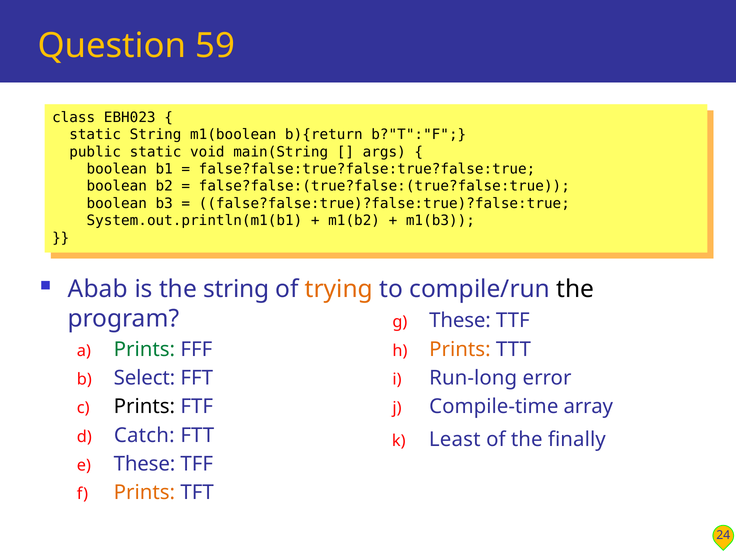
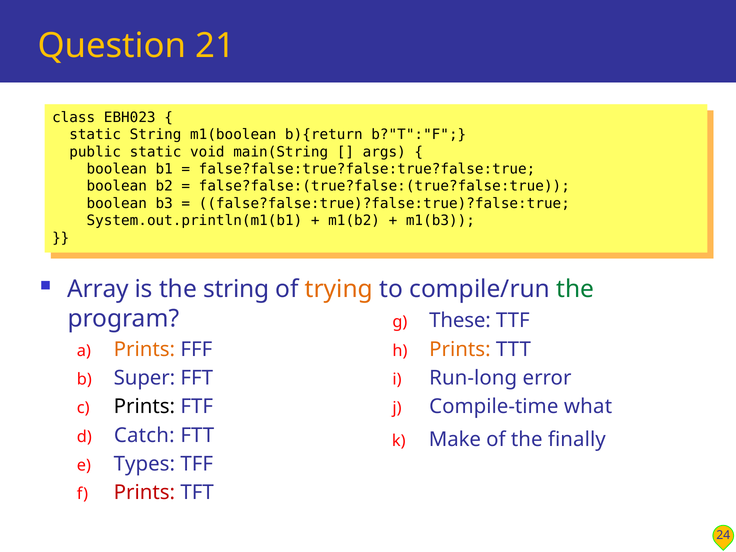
59: 59 -> 21 (215, 46)
Abab: Abab -> Array (98, 289)
the colour: black -> green (575, 289)
Prints colour: green -> orange (144, 349)
Select: Select -> Super (144, 378)
array: array -> what (588, 407)
Least: Least -> Make (455, 440)
These: These -> Types (144, 464)
Prints colour: orange -> red (144, 493)
